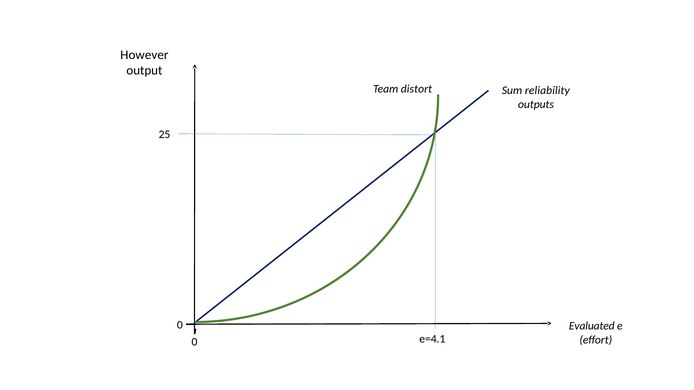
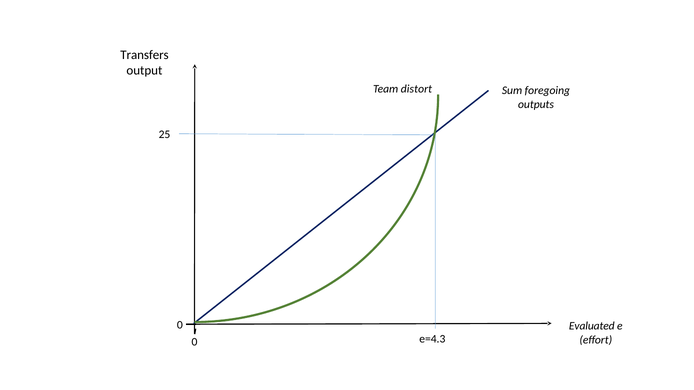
However: However -> Transfers (145, 55)
reliability: reliability -> foregoing (547, 90)
e=4.1: e=4.1 -> e=4.3 (432, 339)
